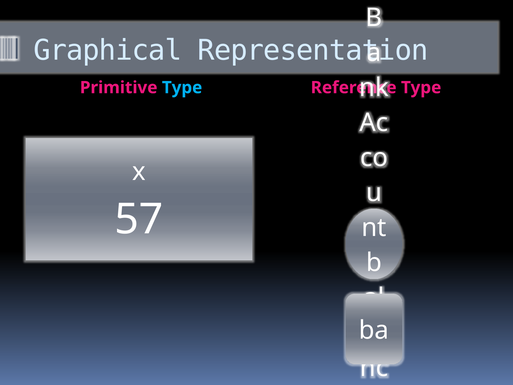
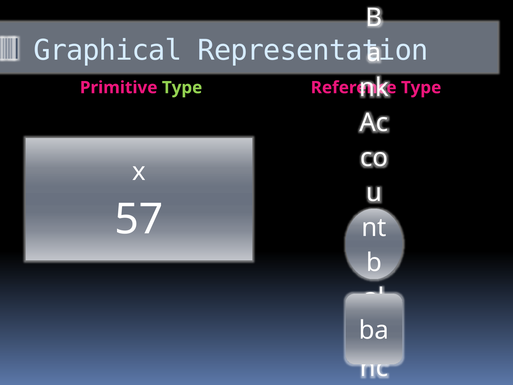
Type colour: light blue -> light green (182, 88)
